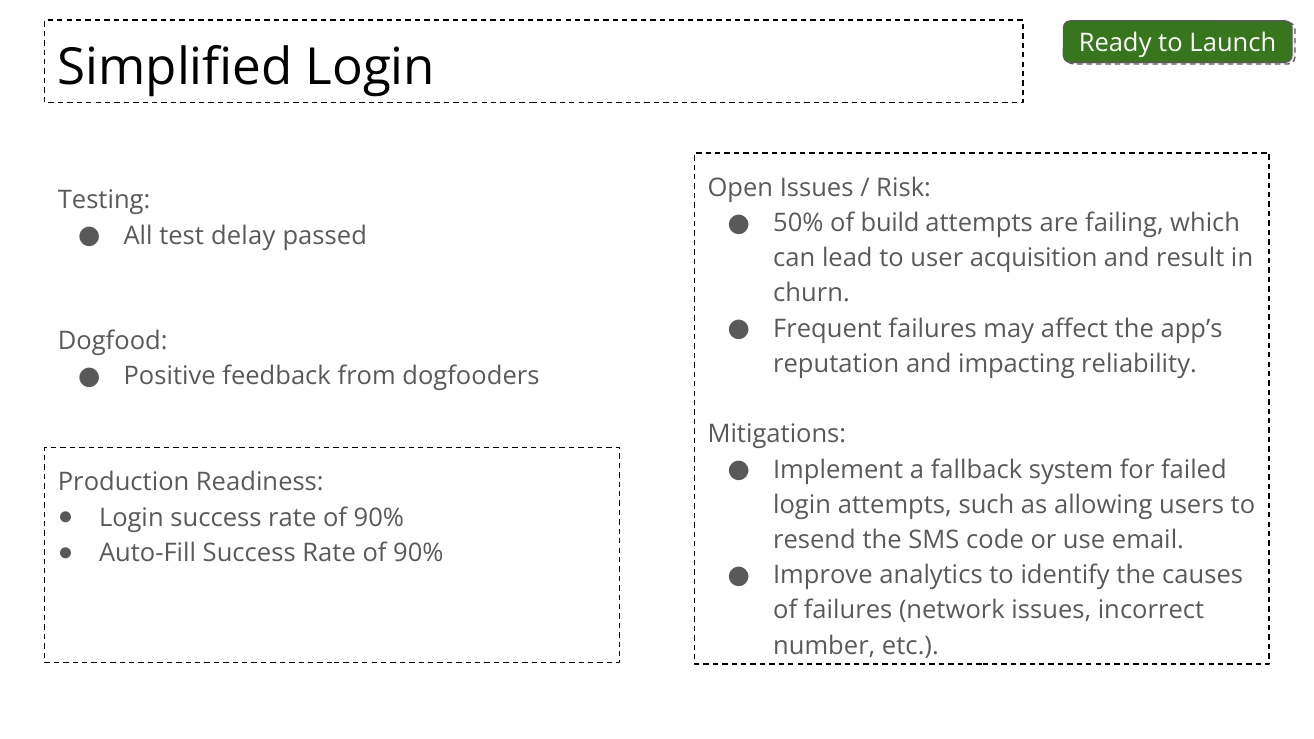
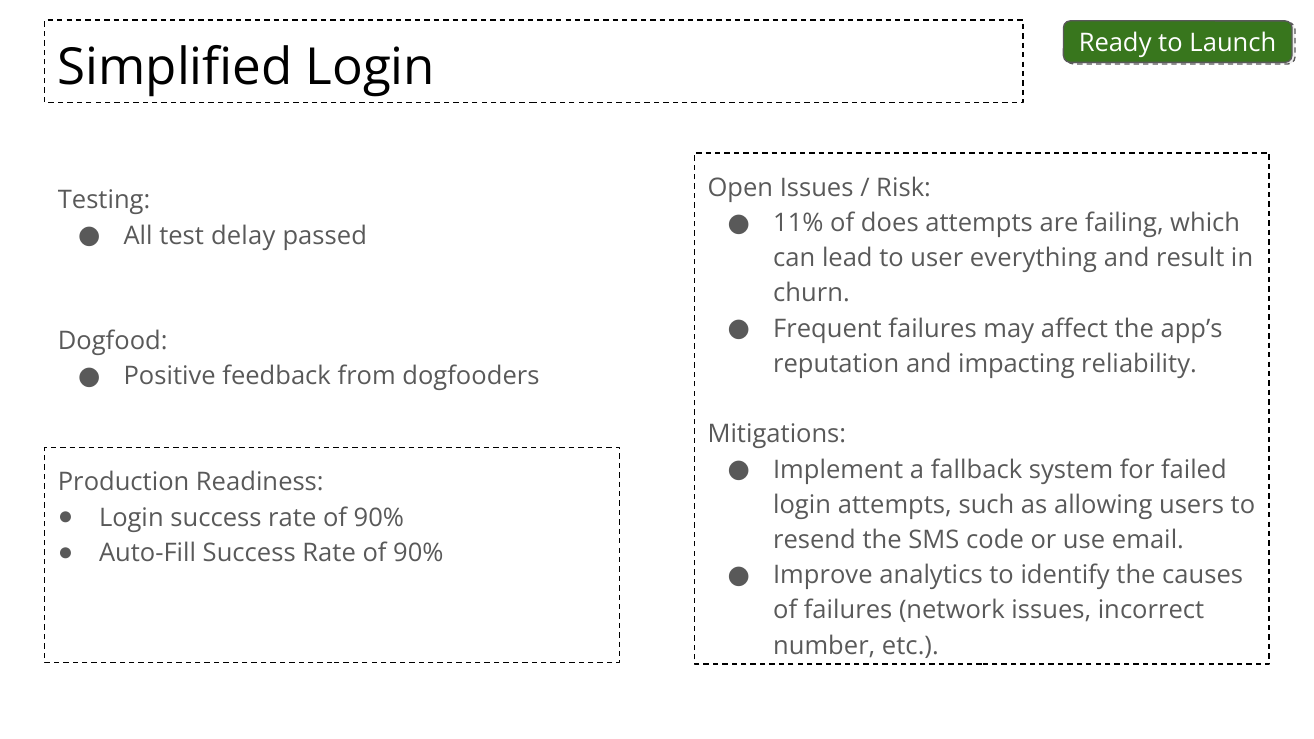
50%: 50% -> 11% (798, 223)
build: build -> does (890, 223)
acquisition: acquisition -> everything (1033, 258)
